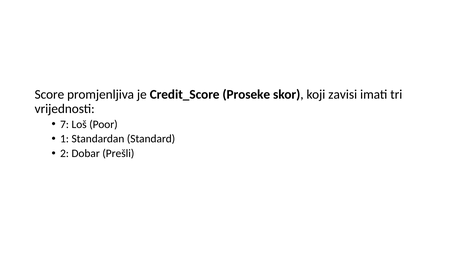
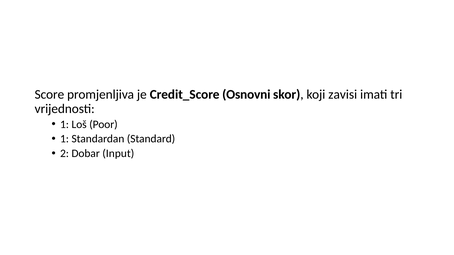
Proseke: Proseke -> Osnovni (246, 95)
7: 7 -> 1 (65, 124)
Prešli: Prešli -> Input (118, 154)
